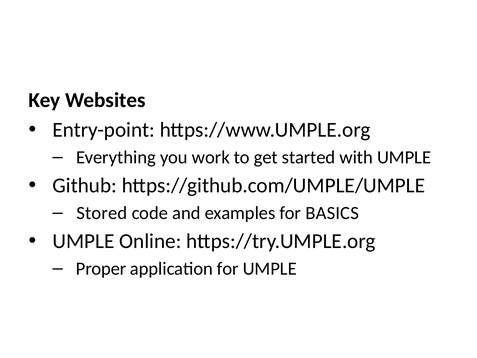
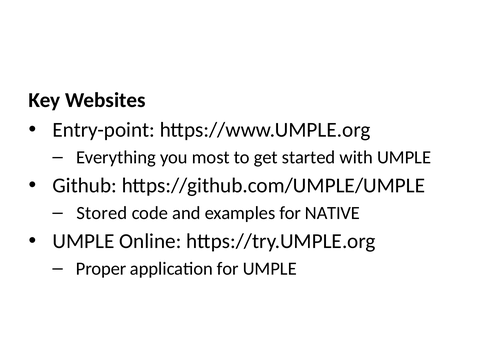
work: work -> most (211, 157)
BASICS: BASICS -> NATIVE (332, 213)
